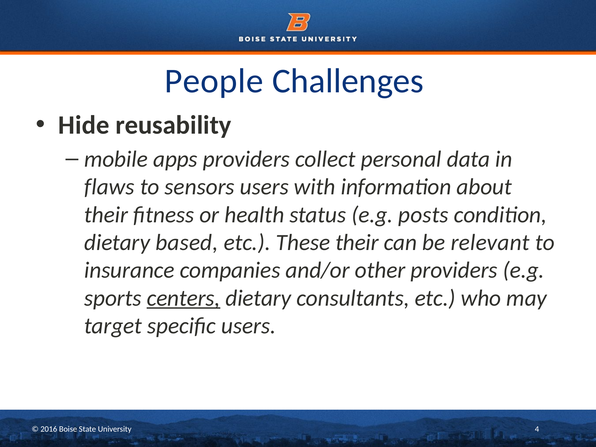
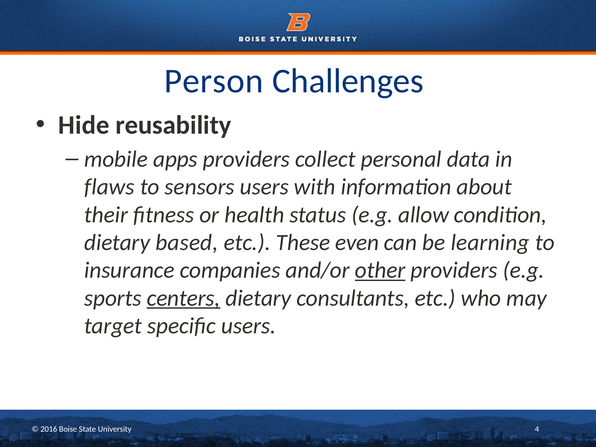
People: People -> Person (214, 81)
posts: posts -> allow (424, 215)
These their: their -> even (357, 243)
relevant: relevant -> learning (490, 243)
other underline: none -> present (380, 270)
